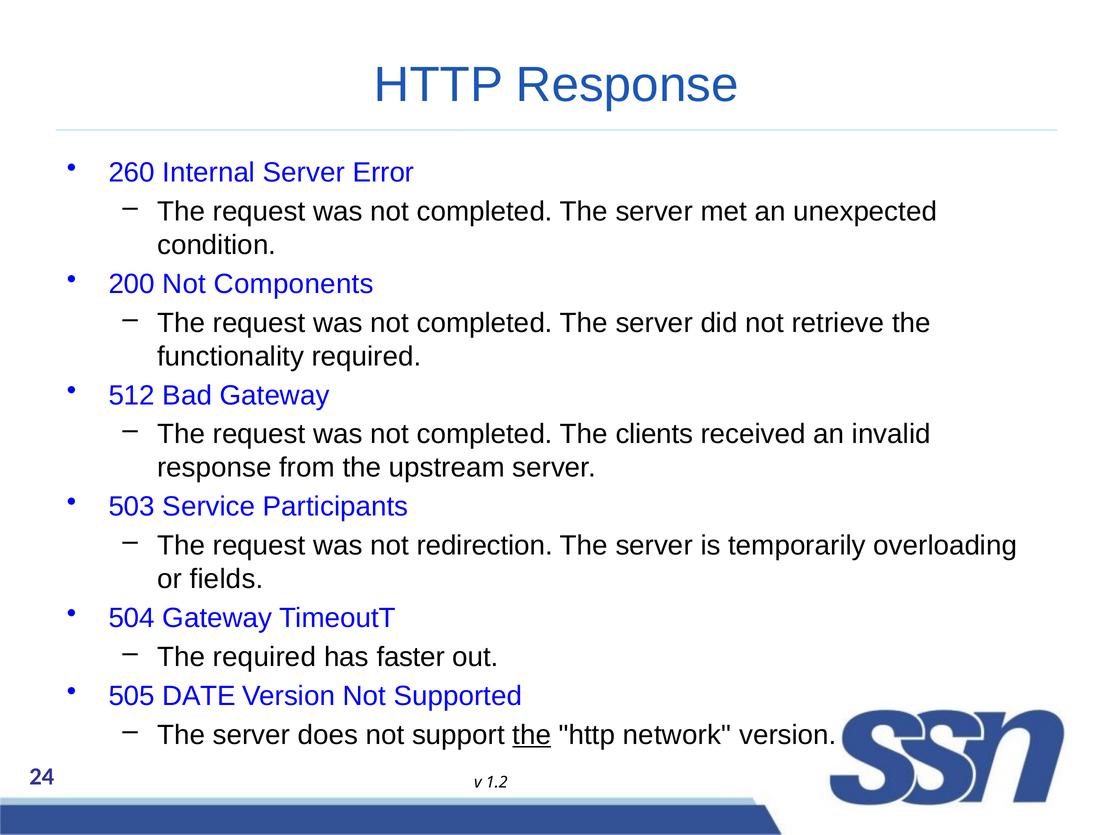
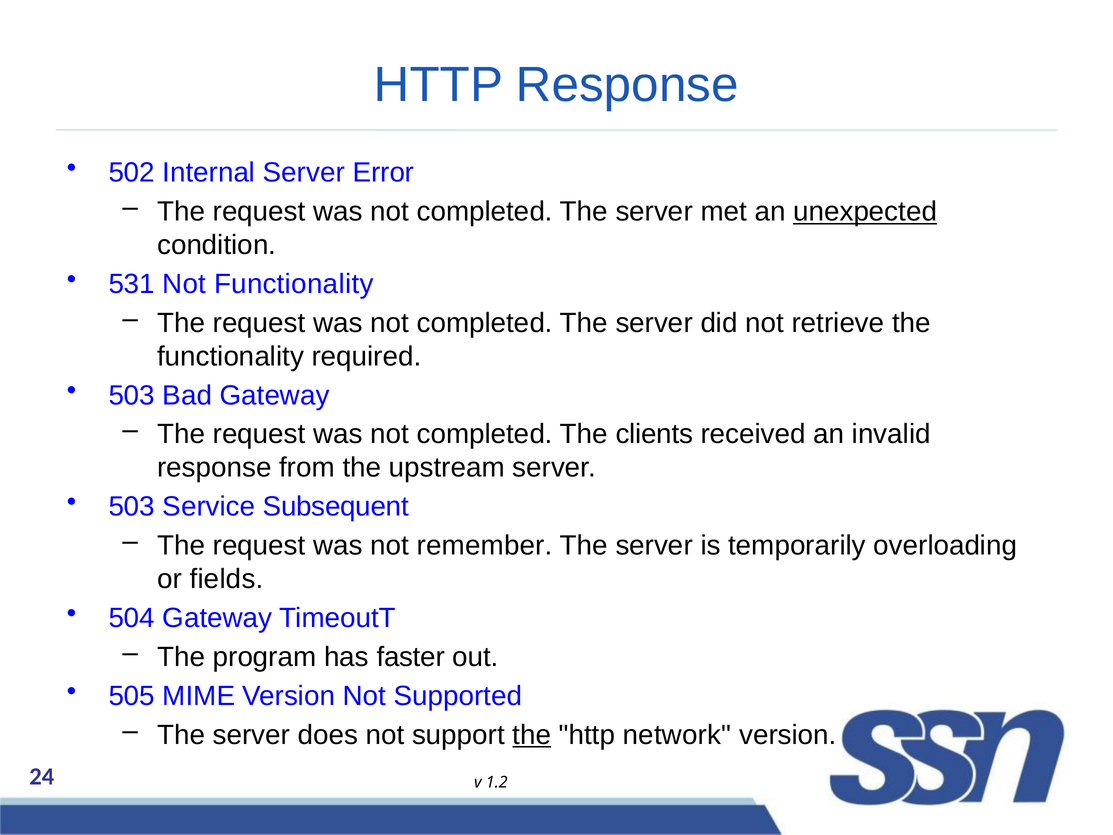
260: 260 -> 502 (132, 173)
unexpected underline: none -> present (865, 212)
200: 200 -> 531 (132, 284)
Not Components: Components -> Functionality (294, 284)
512: 512 -> 503 (132, 395)
Participants: Participants -> Subsequent (336, 507)
redirection: redirection -> remember (485, 545)
The required: required -> program (265, 657)
DATE: DATE -> MIME (199, 696)
